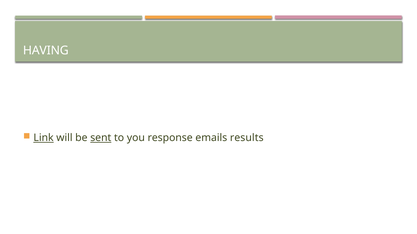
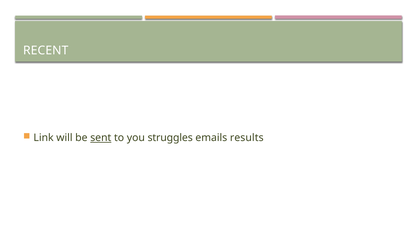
HAVING: HAVING -> RECENT (46, 51)
Link underline: present -> none (44, 138)
response: response -> struggles (170, 138)
